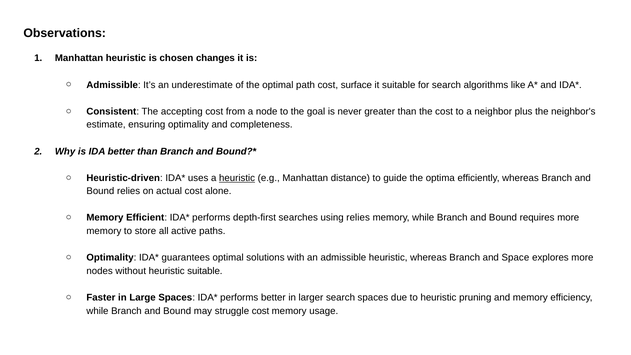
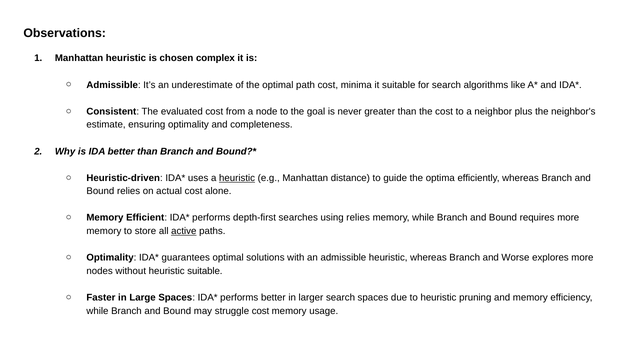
changes: changes -> complex (215, 58)
surface: surface -> minima (356, 85)
accepting: accepting -> evaluated (182, 111)
active underline: none -> present (184, 231)
Space: Space -> Worse (515, 258)
